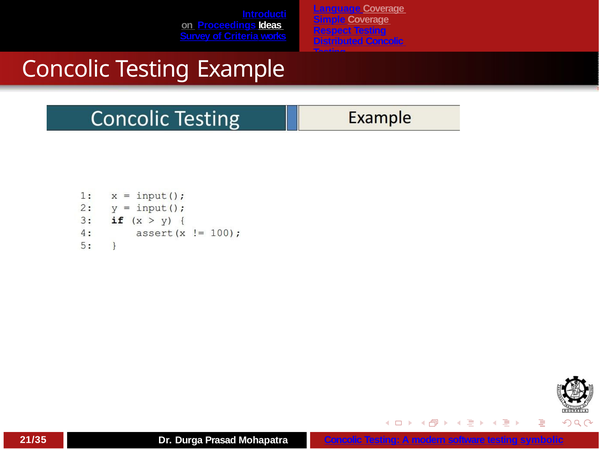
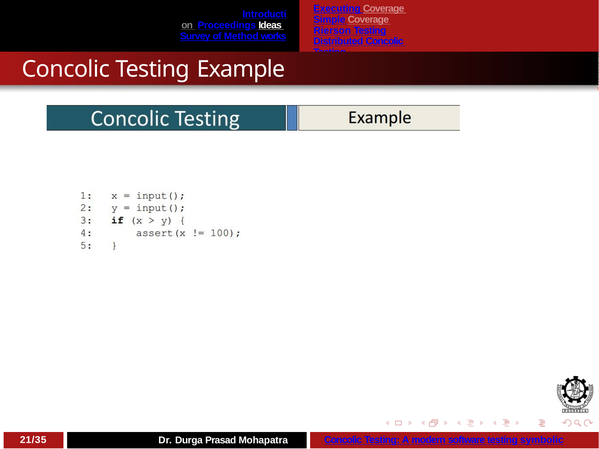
Language: Language -> Executing (337, 9)
Respect: Respect -> Rierson (332, 31)
Criteria: Criteria -> Method (241, 36)
